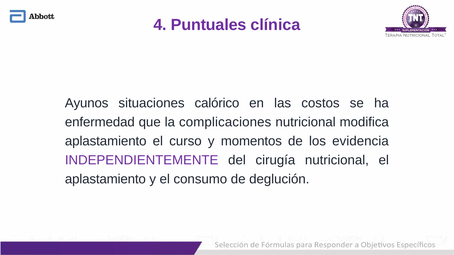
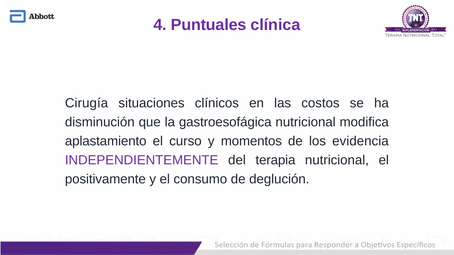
Ayunos: Ayunos -> Cirugía (87, 103)
calórico: calórico -> clínicos (217, 103)
enfermedad: enfermedad -> disminución (100, 122)
complicaciones: complicaciones -> gastroesofágica (225, 122)
cirugía: cirugía -> terapia (275, 160)
aplastamiento: aplastamiento -> positivamente (105, 179)
